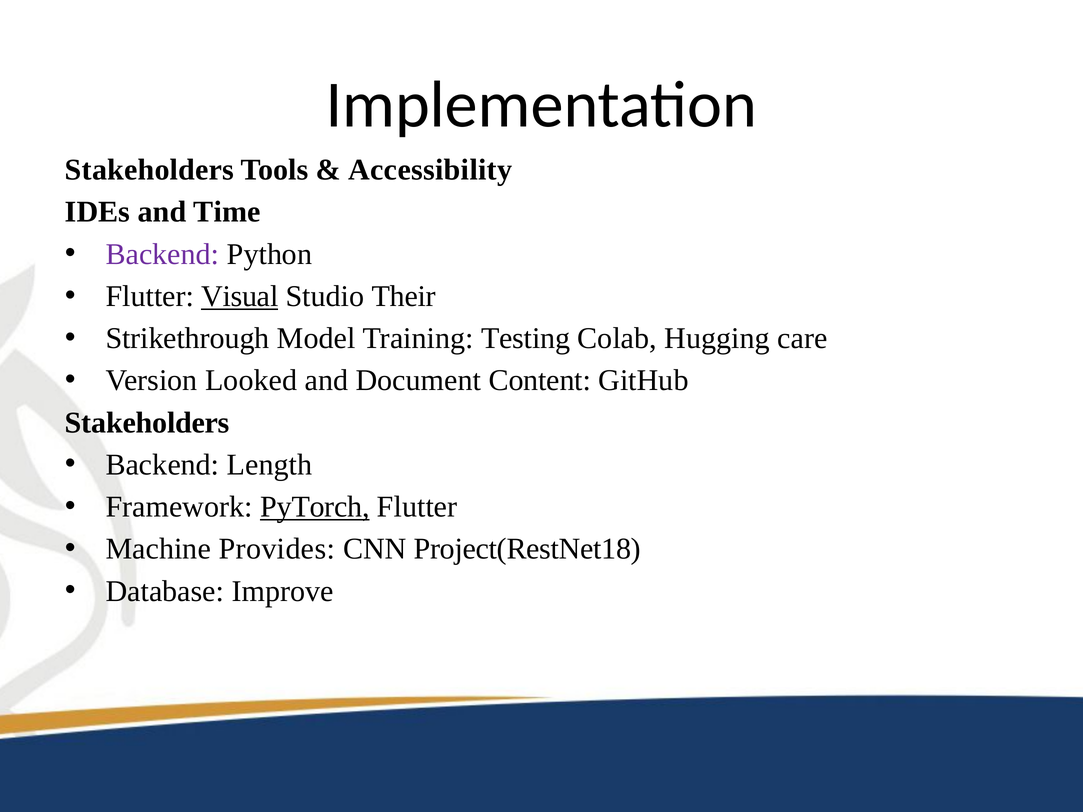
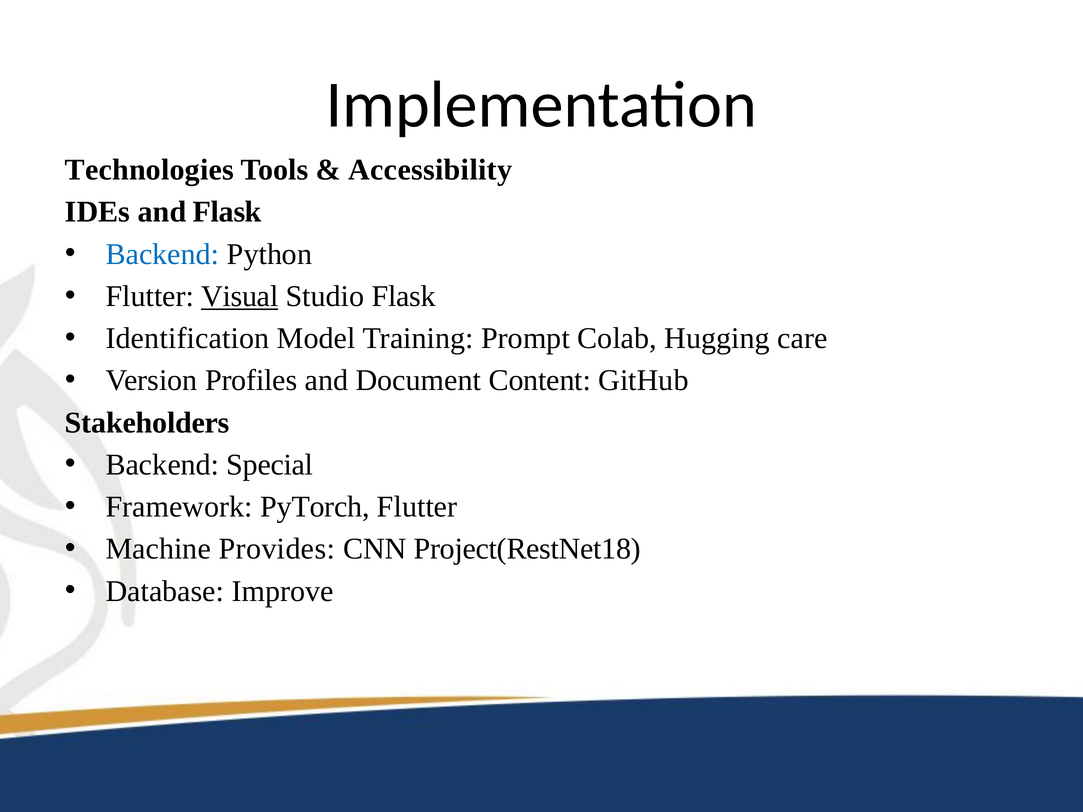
Stakeholders: Stakeholders -> Technologies (149, 170)
and Time: Time -> Flask (227, 212)
Backend colour: purple -> blue (162, 254)
Studio Their: Their -> Flask (404, 296)
Strikethrough: Strikethrough -> Identification (187, 339)
Testing: Testing -> Prompt (526, 339)
Looked: Looked -> Profiles (251, 381)
Length: Length -> Special (270, 465)
PyTorch underline: present -> none (315, 507)
